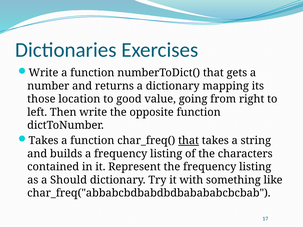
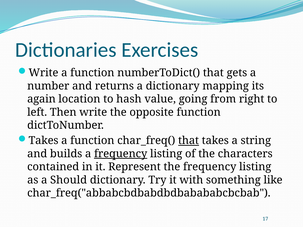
those: those -> again (41, 99)
good: good -> hash (129, 99)
frequency underline: none -> present (121, 154)
